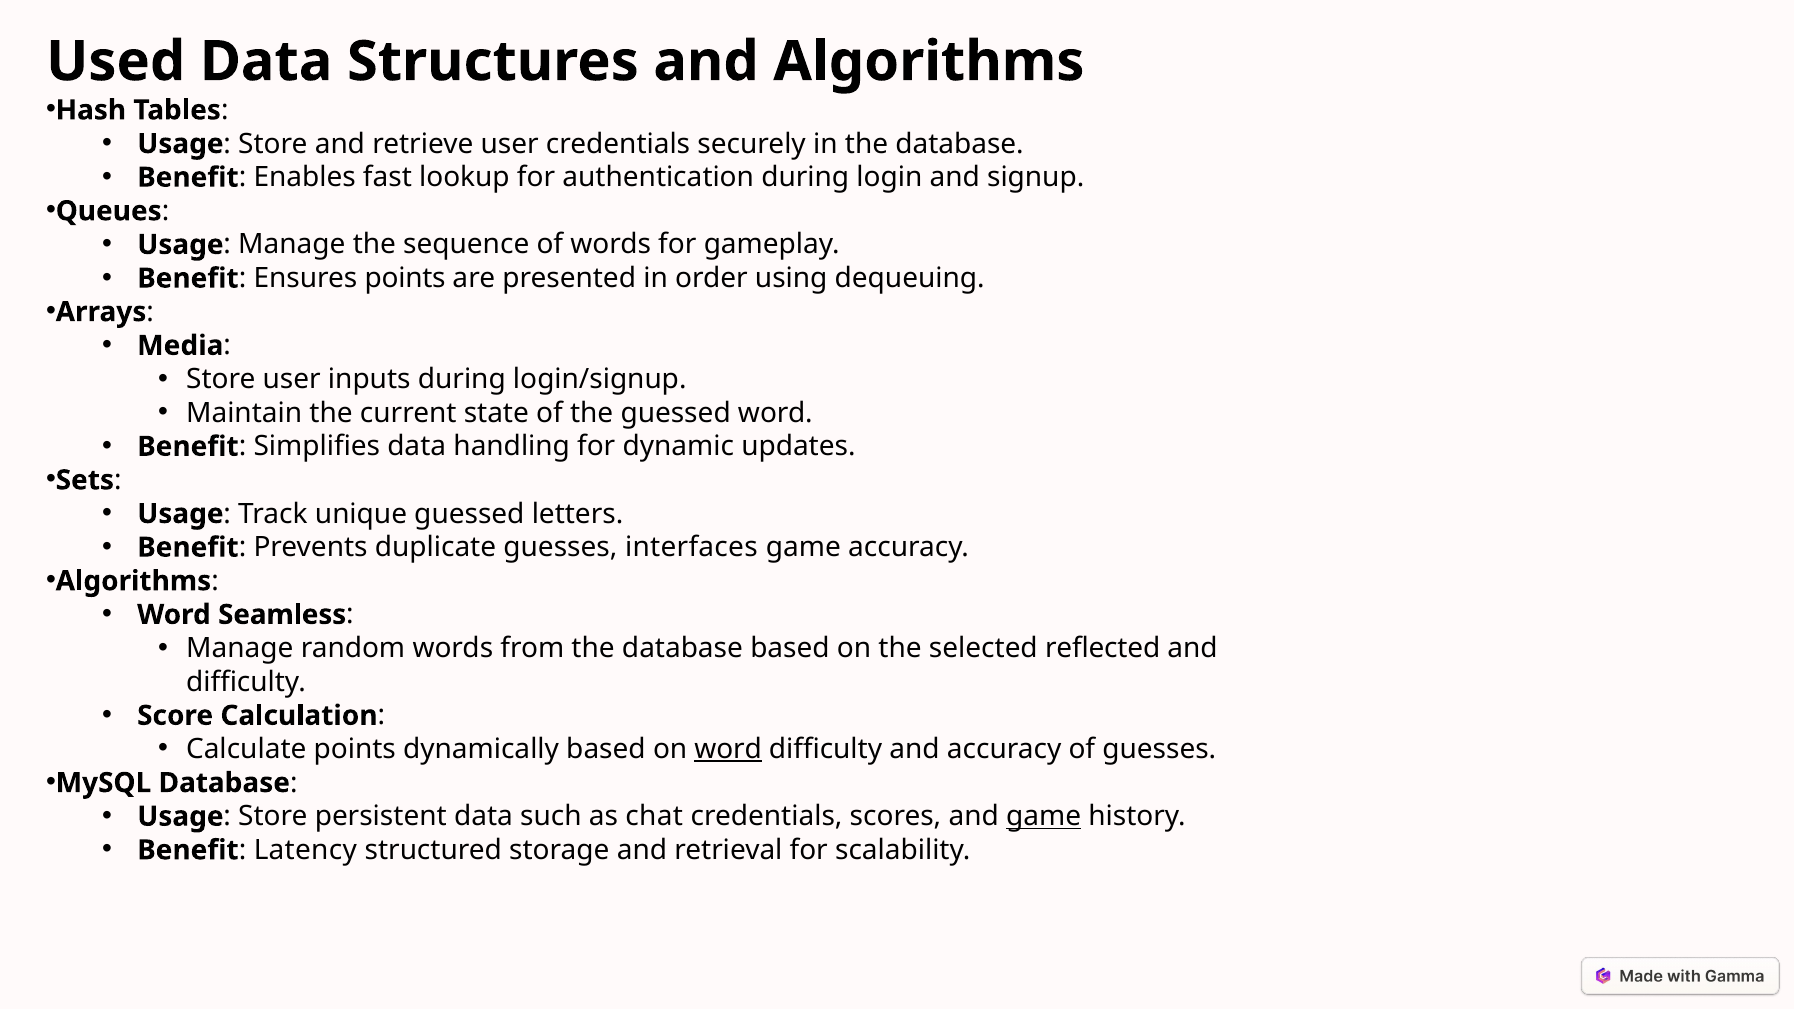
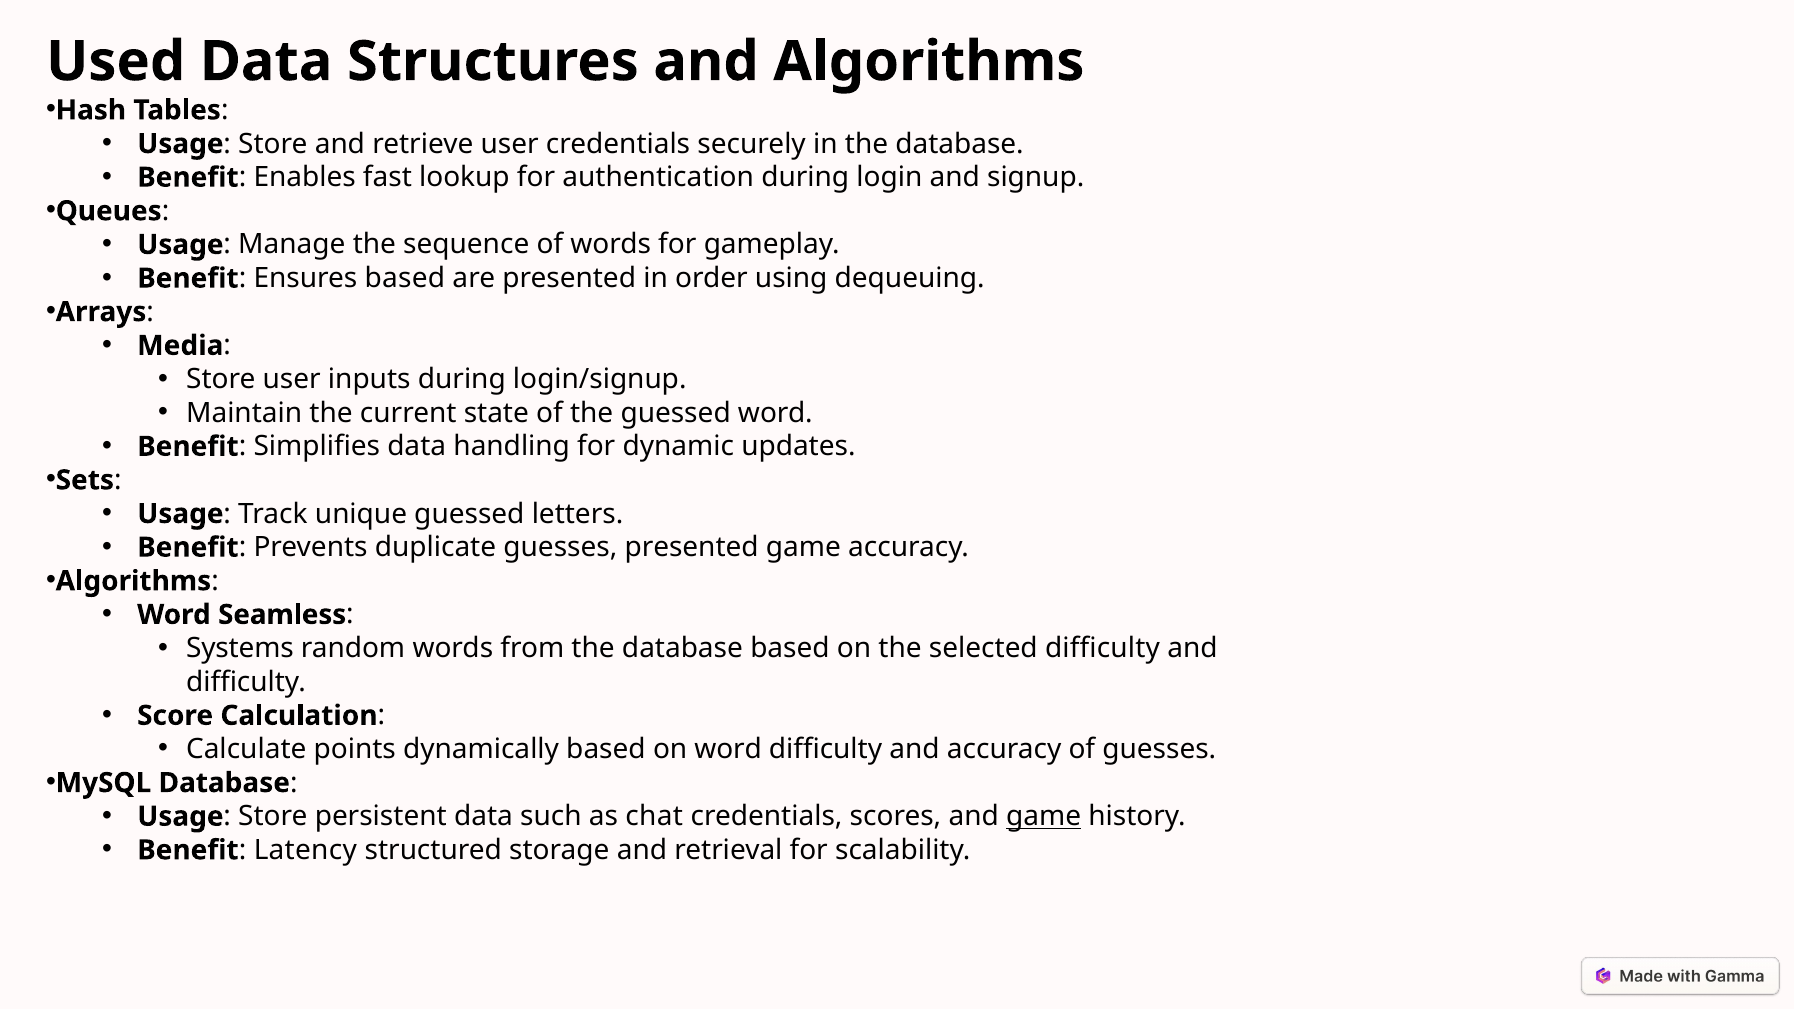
Ensures points: points -> based (405, 278)
guesses interfaces: interfaces -> presented (692, 547)
Manage: Manage -> Systems (240, 648)
selected reflected: reflected -> difficulty (1102, 648)
word underline: present -> none (728, 749)
